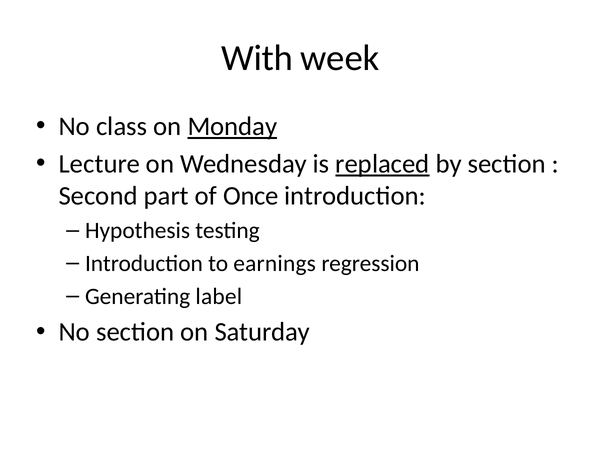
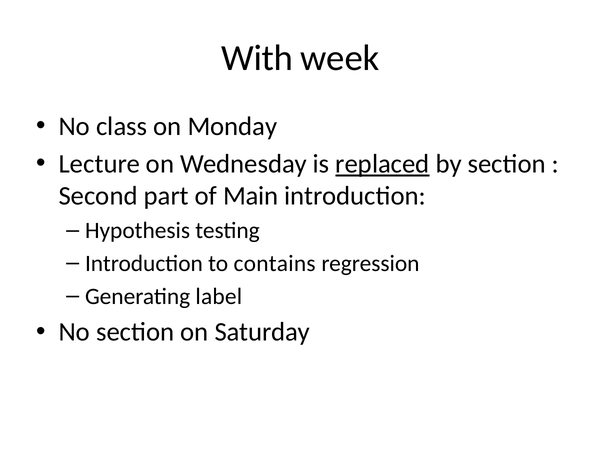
Monday underline: present -> none (232, 126)
Once: Once -> Main (251, 196)
earnings: earnings -> contains (275, 263)
